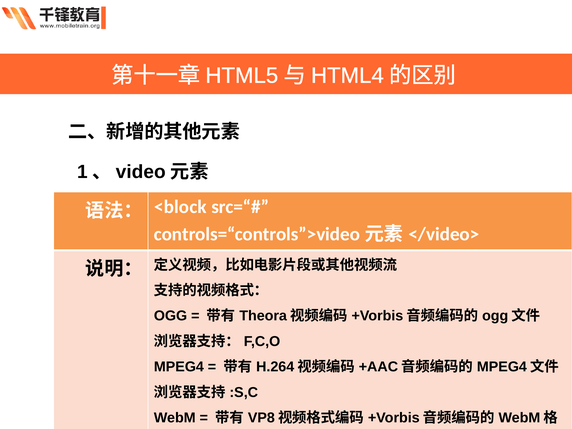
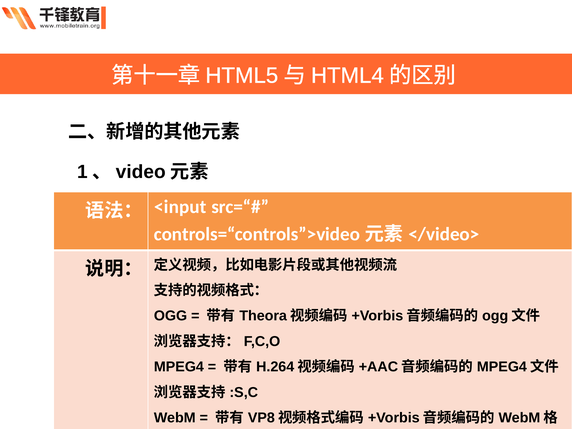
<block: <block -> <input (180, 207)
